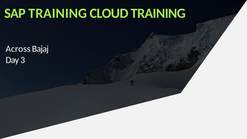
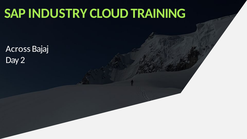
SAP TRAINING: TRAINING -> INDUSTRY (58, 13)
3: 3 -> 2 (23, 60)
